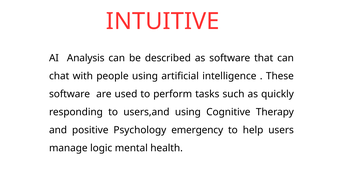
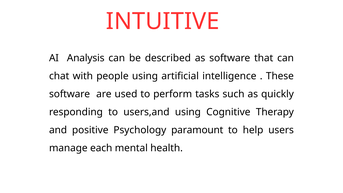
emergency: emergency -> paramount (197, 130)
logic: logic -> each (101, 148)
